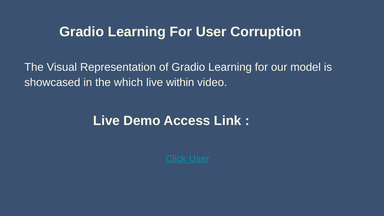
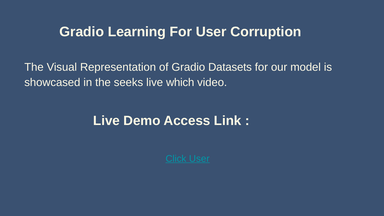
of Gradio Learning: Learning -> Datasets (230, 67)
which: which -> seeks (128, 83)
within: within -> which (180, 83)
